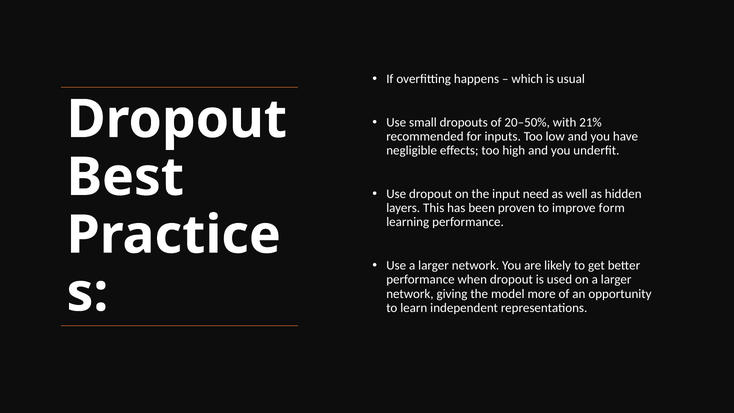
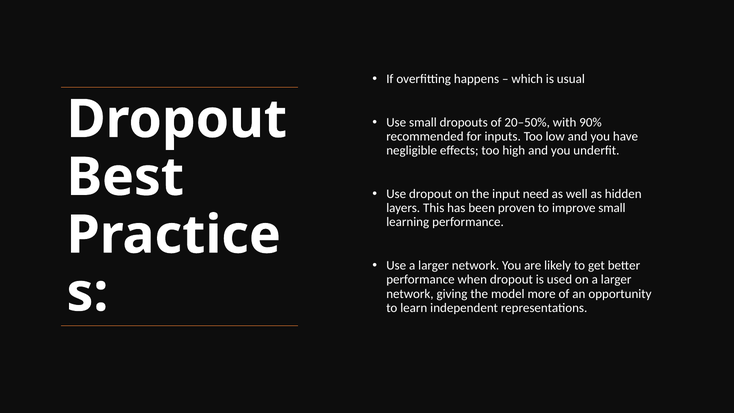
21%: 21% -> 90% (591, 122)
improve form: form -> small (612, 208)
